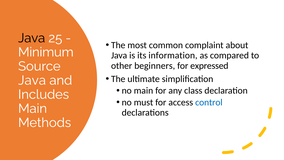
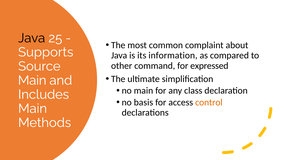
Minimum: Minimum -> Supports (46, 52)
beginners: beginners -> command (155, 66)
Java: Java -> Main (32, 80)
must: must -> basis (143, 102)
control colour: blue -> orange (209, 102)
